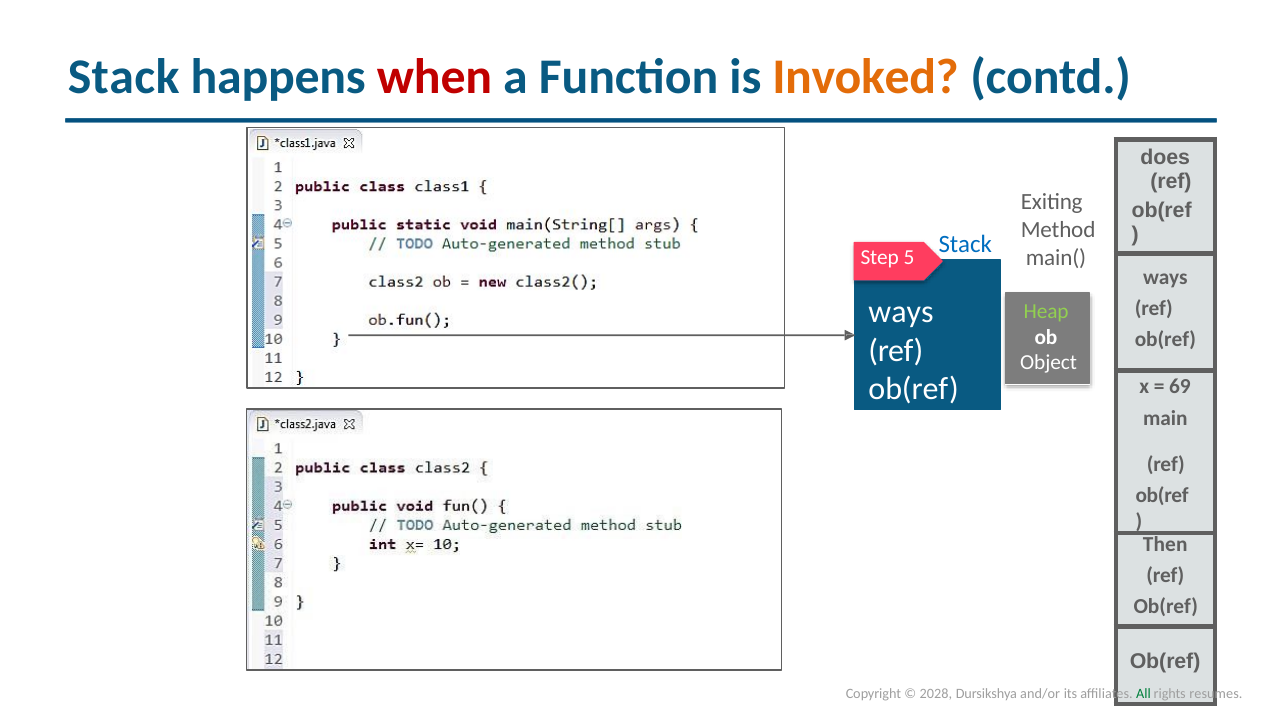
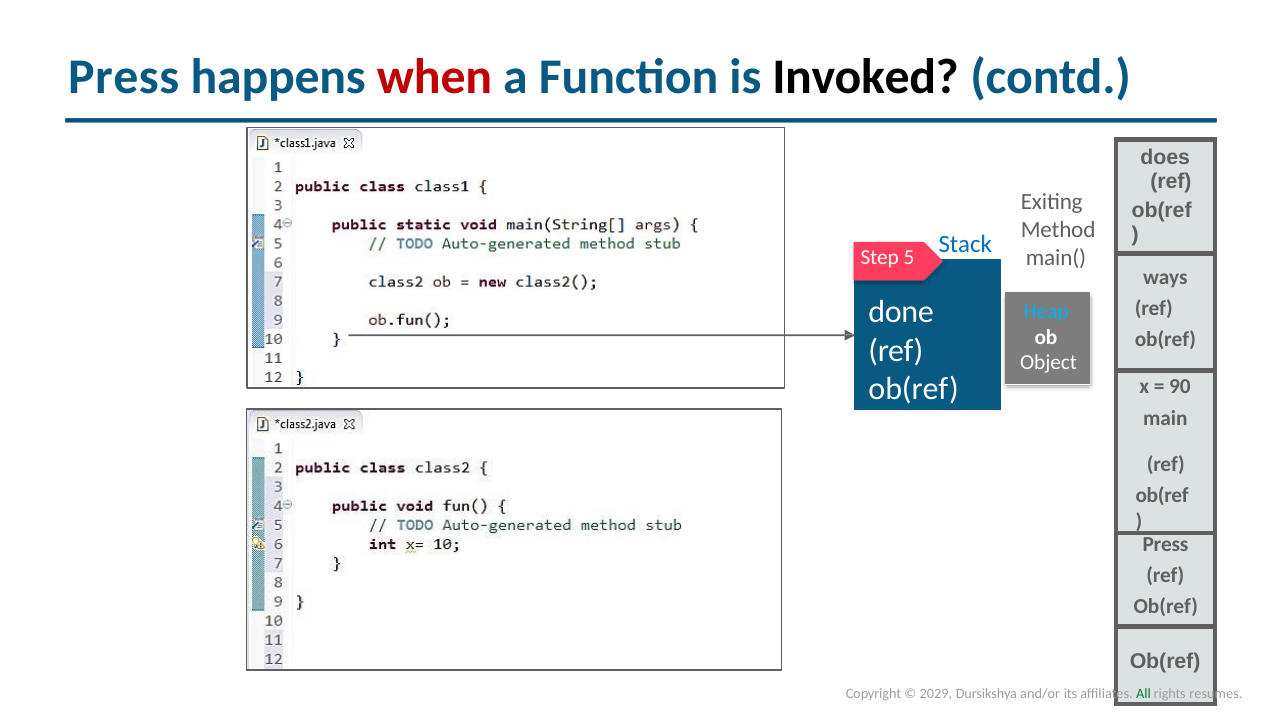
Stack: Stack -> Press (124, 77)
Invoked colour: orange -> black (866, 77)
ways: ways -> done (901, 312)
Heap colour: light green -> light blue (1046, 312)
69: 69 -> 90 (1180, 387)
Then: Then -> Press (1165, 544)
2028: 2028 -> 2029 (936, 694)
